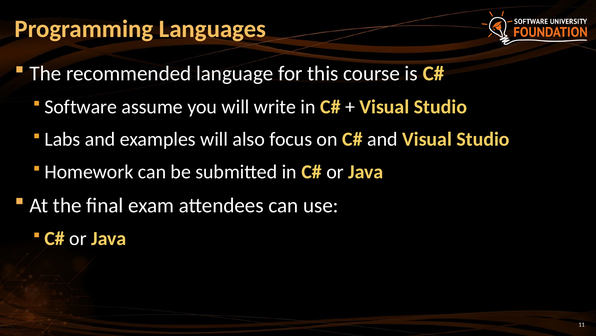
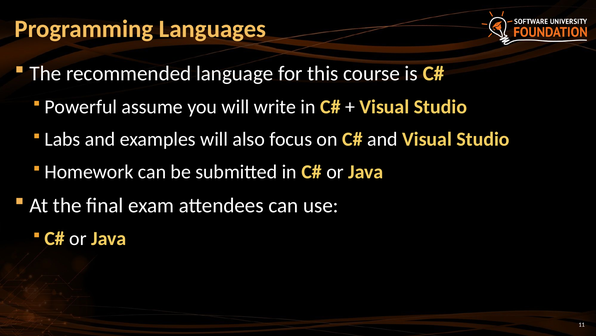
Software: Software -> Powerful (81, 107)
